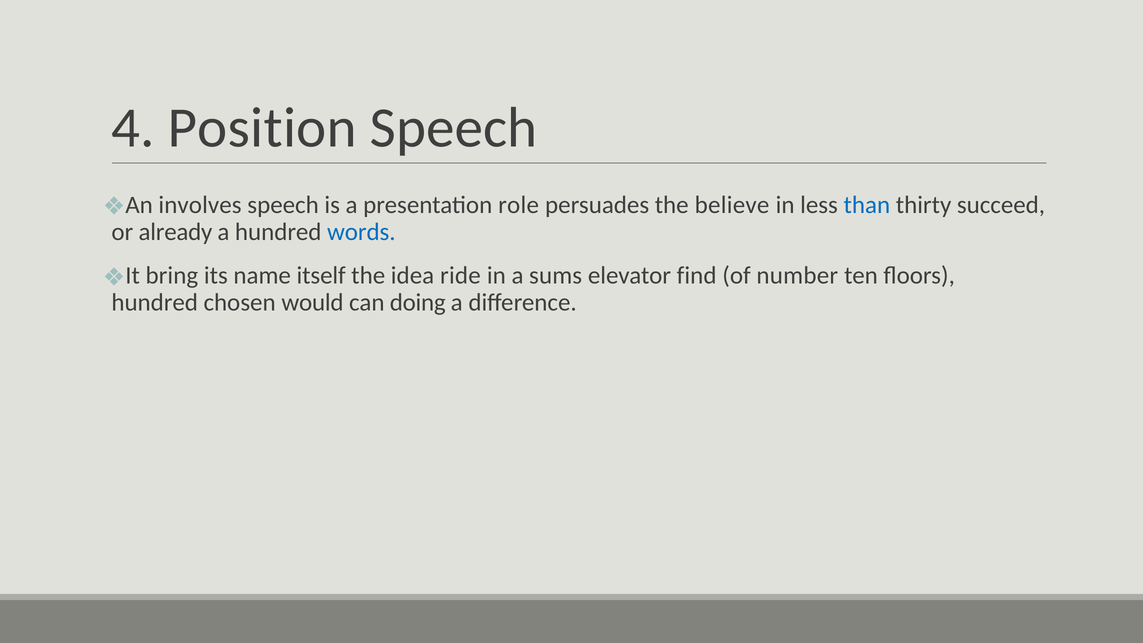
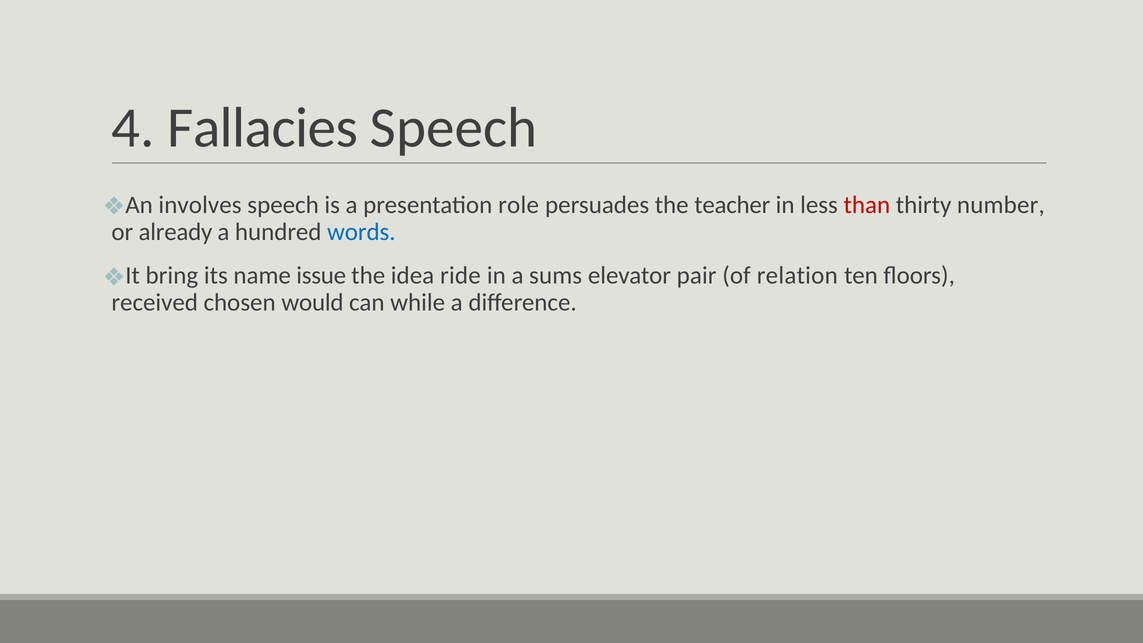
Position: Position -> Fallacies (263, 128)
believe: believe -> teacher (732, 205)
than colour: blue -> red (867, 205)
succeed: succeed -> number (1001, 205)
itself: itself -> issue (321, 276)
find: find -> pair (697, 276)
number: number -> relation (797, 276)
hundred: hundred -> received (155, 303)
doing: doing -> while (418, 303)
